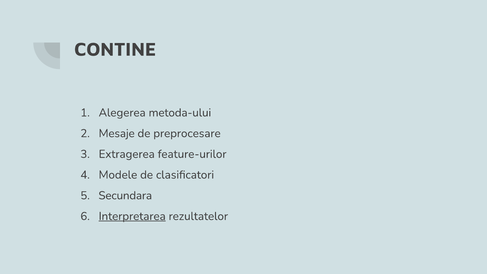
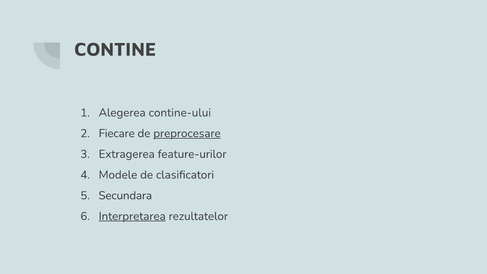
metoda-ului: metoda-ului -> contine-ului (180, 113)
Mesaje: Mesaje -> Fiecare (117, 133)
preprocesare underline: none -> present (187, 133)
